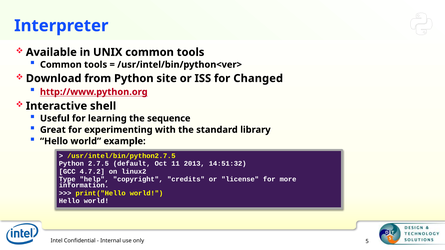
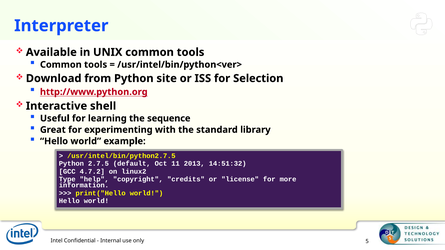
Changed: Changed -> Selection (258, 78)
